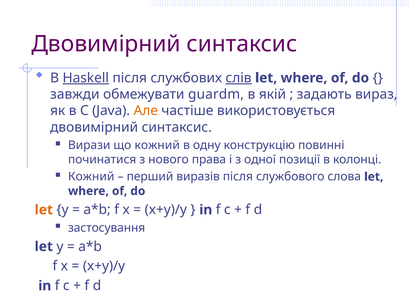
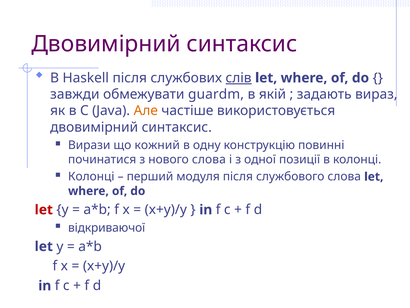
Haskell underline: present -> none (86, 78)
нового права: права -> слова (209, 159)
Кожний: Кожний -> Колонці (91, 176)
виразів: виразів -> модуля (198, 176)
let colour: orange -> red (44, 209)
застосування: застосування -> відкриваючої (107, 227)
